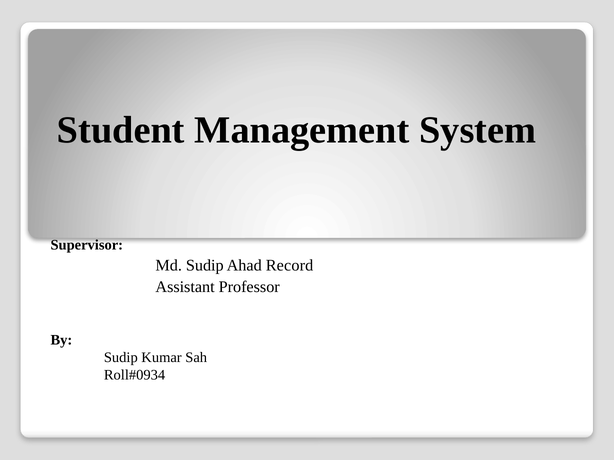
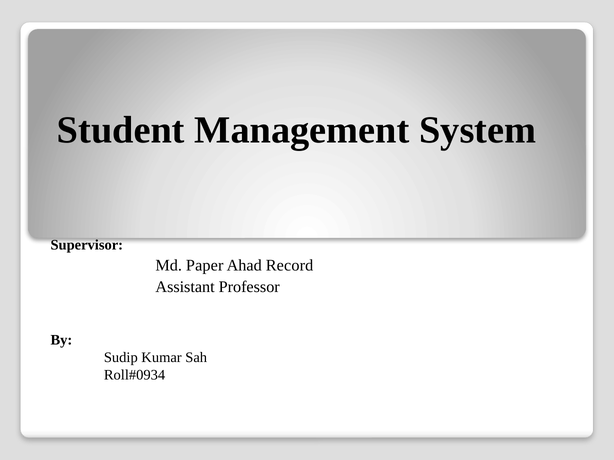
Md Sudip: Sudip -> Paper (205, 266)
